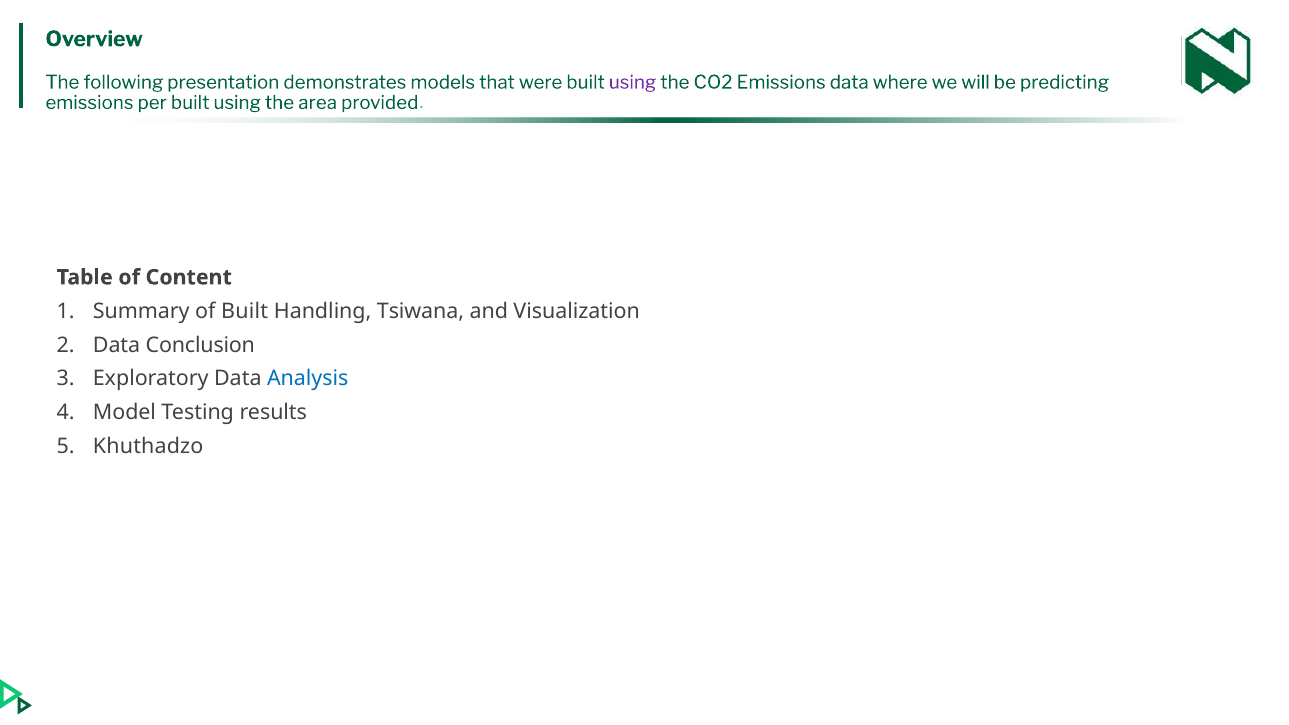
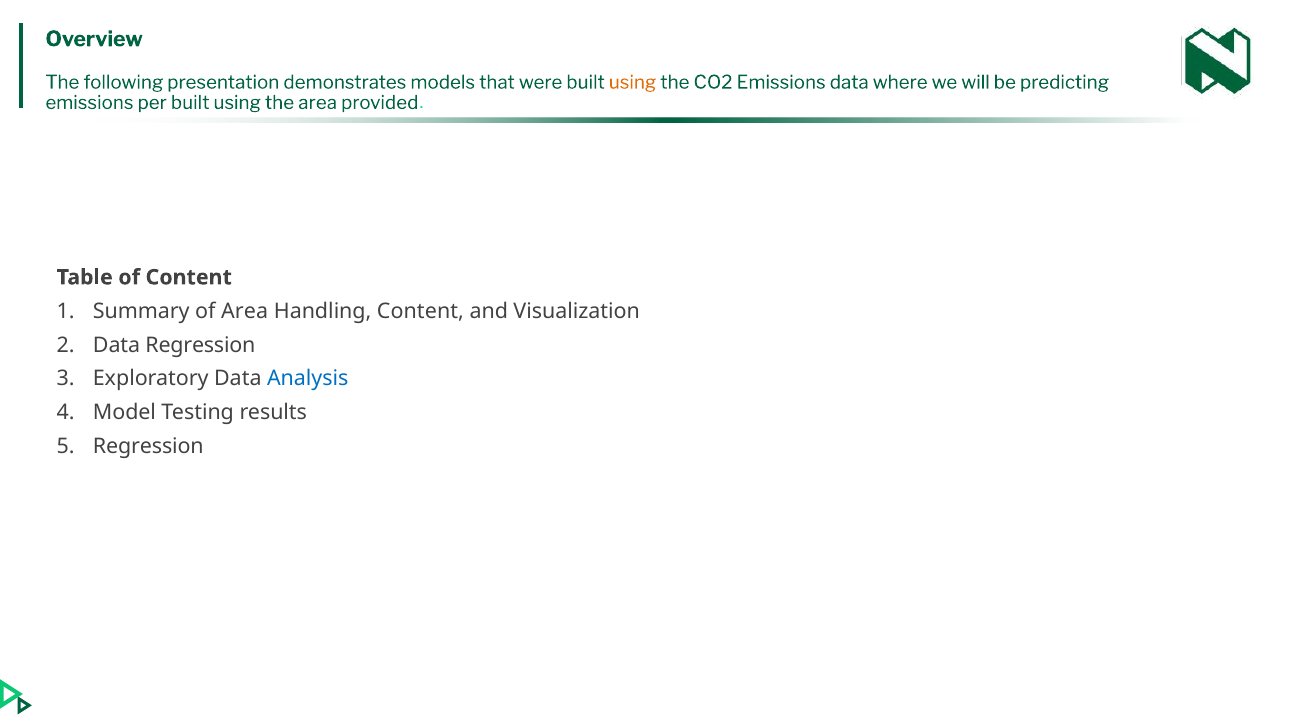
using colour: purple -> orange (633, 82)
of Built: Built -> Area (245, 311)
Handling Tsiwana: Tsiwana -> Content (420, 311)
Data Conclusion: Conclusion -> Regression (200, 345)
Khuthadzo: Khuthadzo -> Regression (148, 447)
